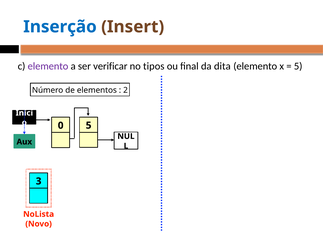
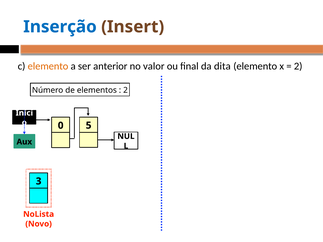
elemento colour: purple -> orange (48, 66)
verificar: verificar -> anterior (110, 66)
tipos: tipos -> valor (154, 66)
5: 5 -> 2 (298, 66)
